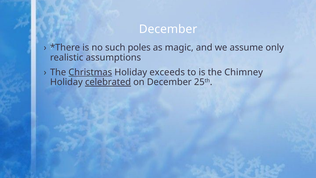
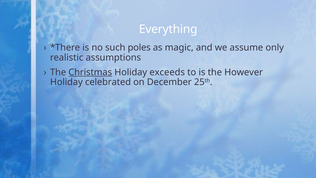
December: December -> Everything (168, 29)
Chimney: Chimney -> However (244, 72)
celebrated underline: present -> none (108, 82)
